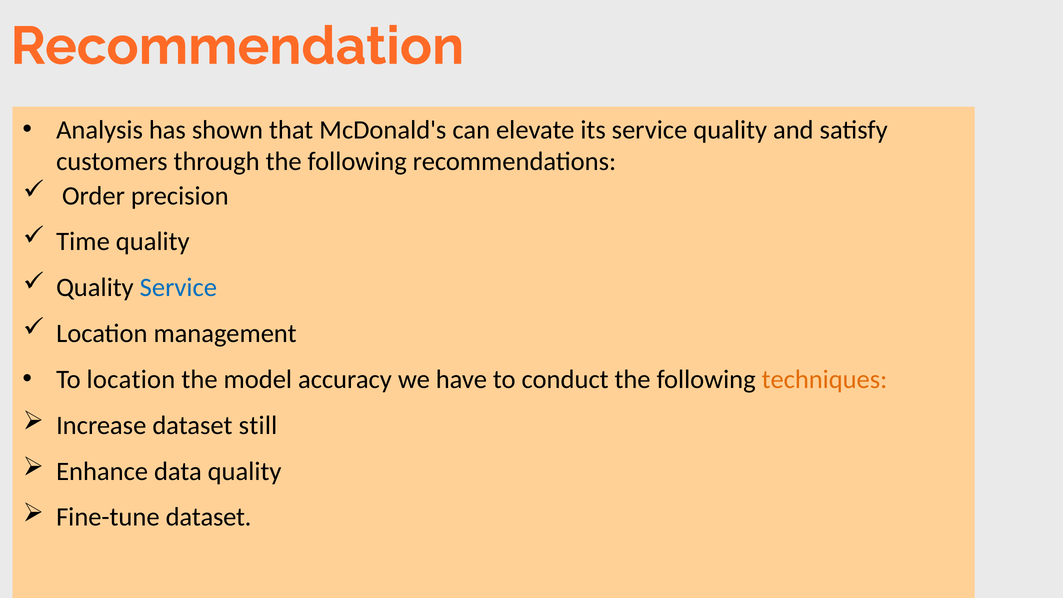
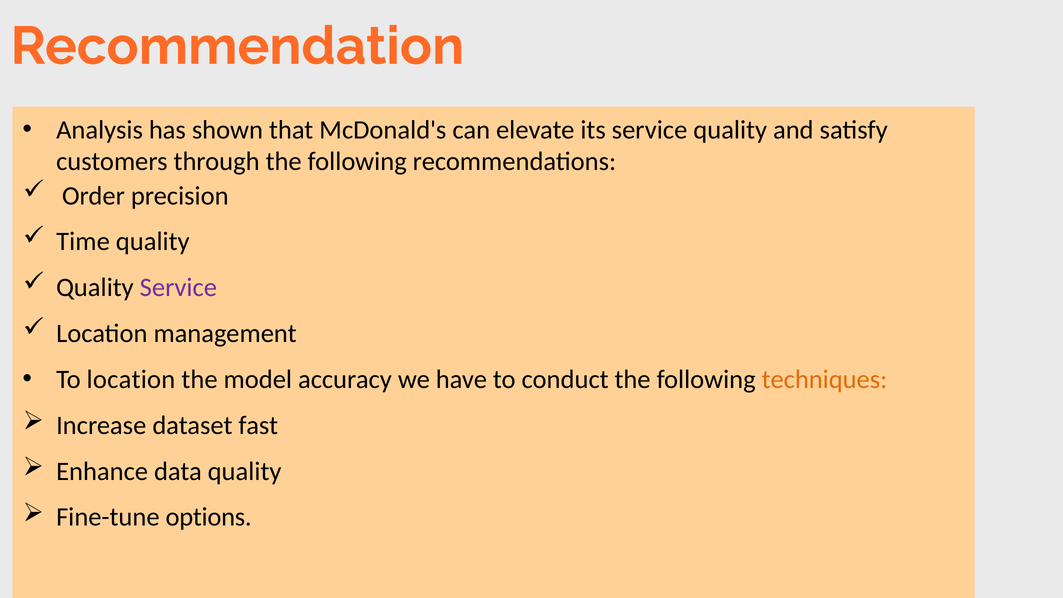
Service colour: blue -> purple (178, 288)
still: still -> fast (258, 425)
Fine-tune dataset: dataset -> options (209, 517)
